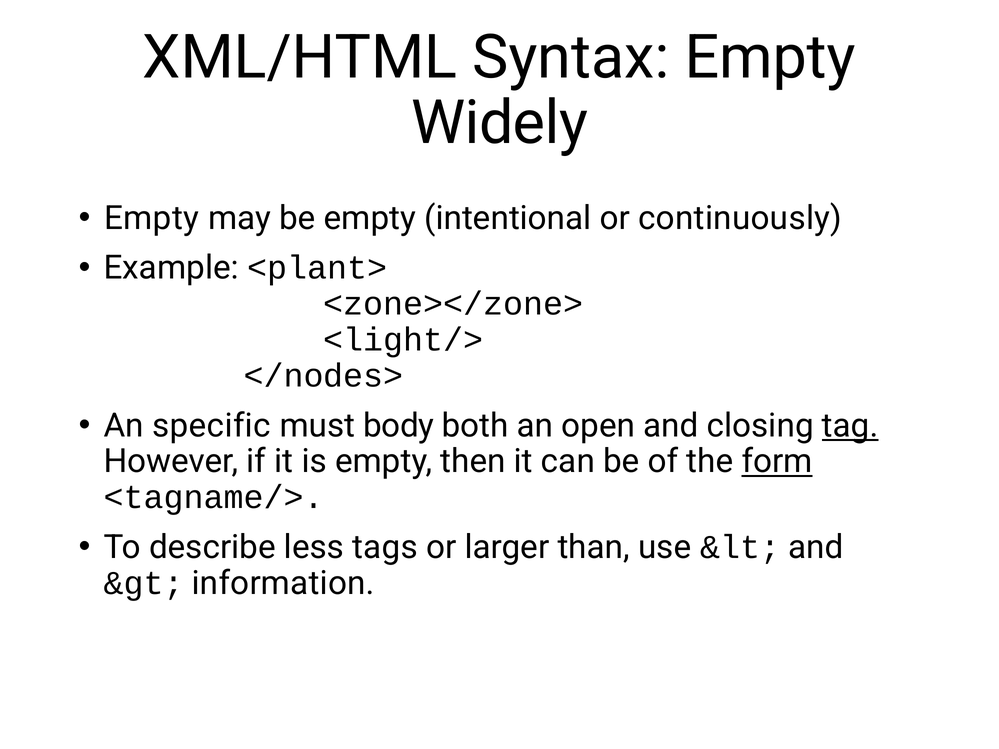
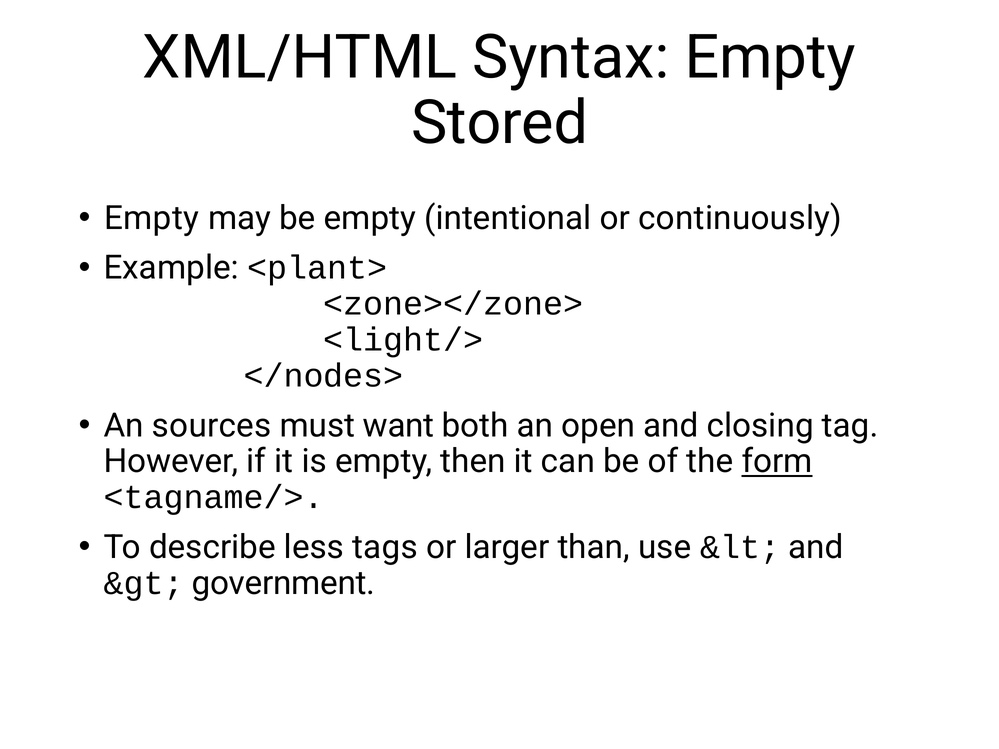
Widely: Widely -> Stored (499, 123)
specific: specific -> sources (212, 426)
body: body -> want (399, 426)
tag underline: present -> none (850, 426)
information: information -> government (283, 583)
